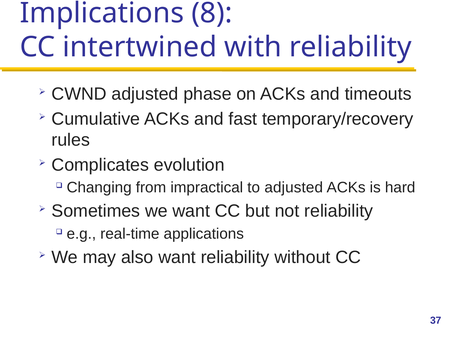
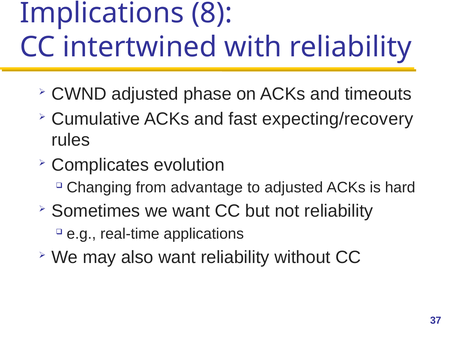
temporary/recovery: temporary/recovery -> expecting/recovery (338, 119)
impractical: impractical -> advantage (207, 188)
